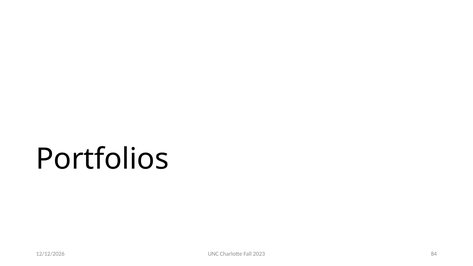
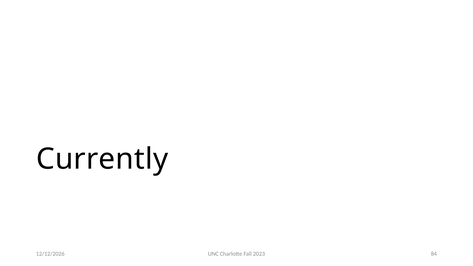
Portfolios: Portfolios -> Currently (102, 159)
